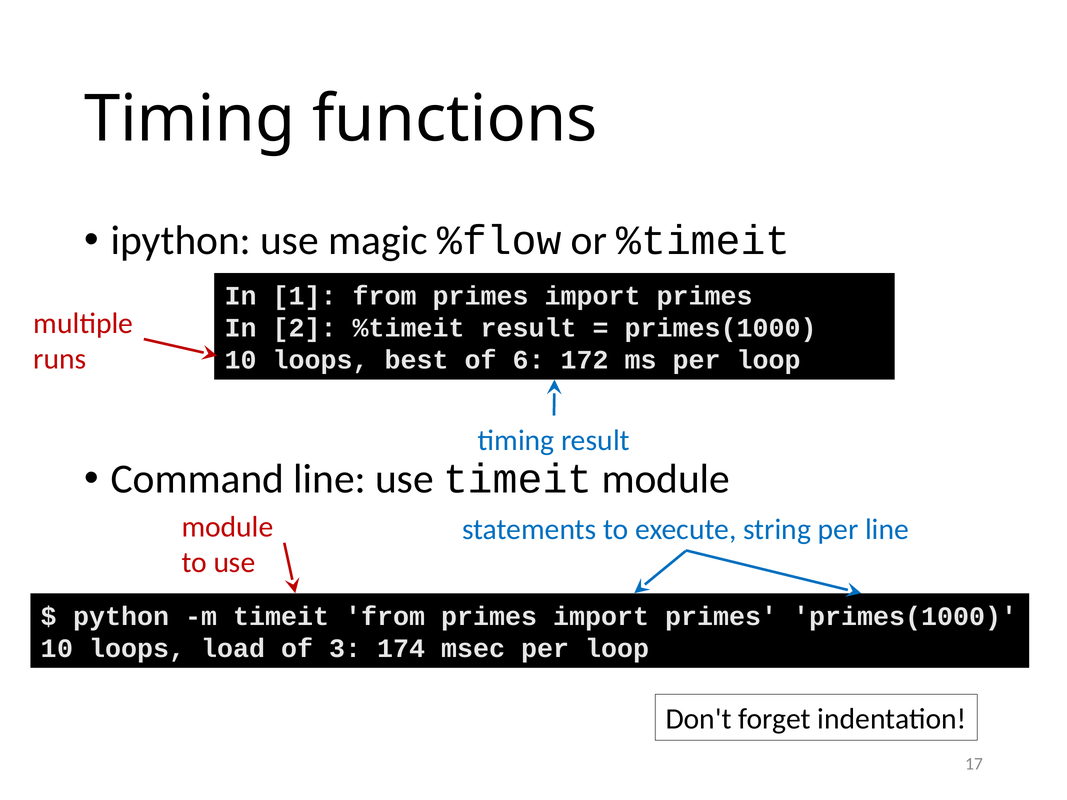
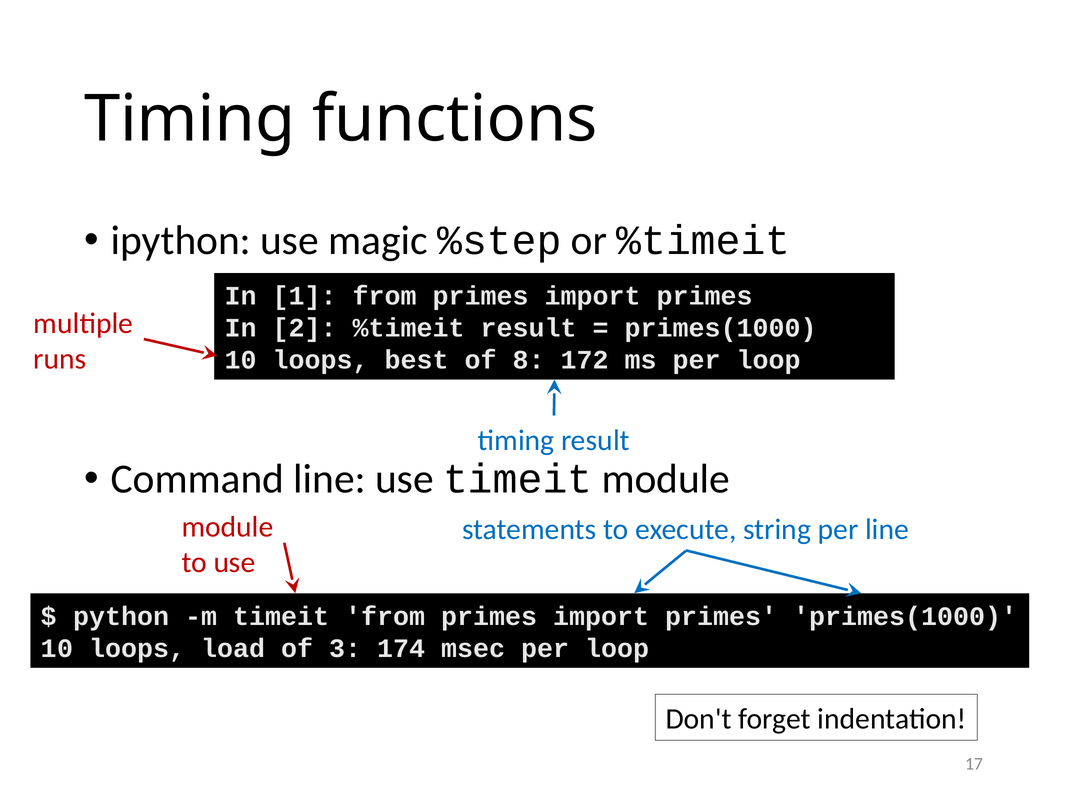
%flow: %flow -> %step (499, 241)
6: 6 -> 8 (529, 360)
